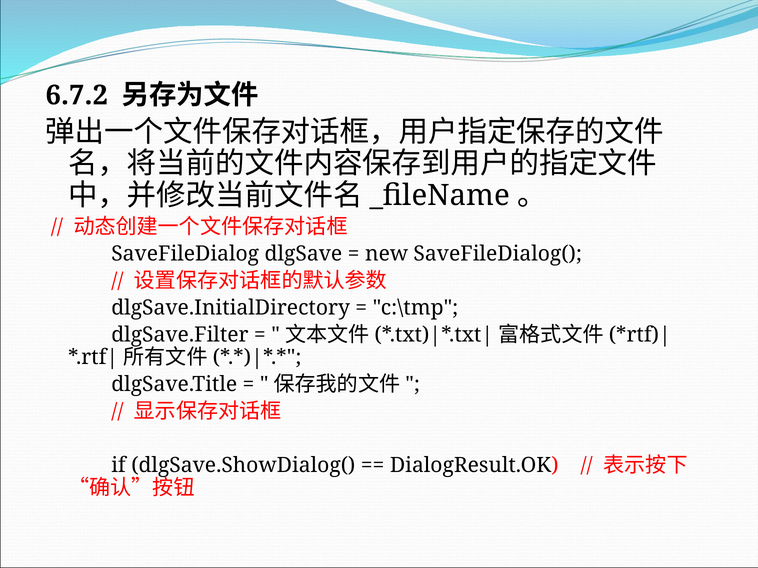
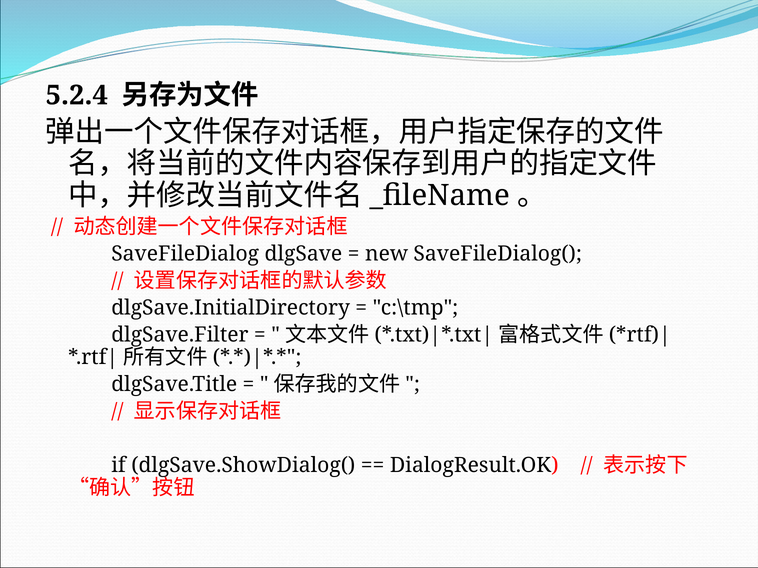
6.7.2: 6.7.2 -> 5.2.4 (77, 95)
